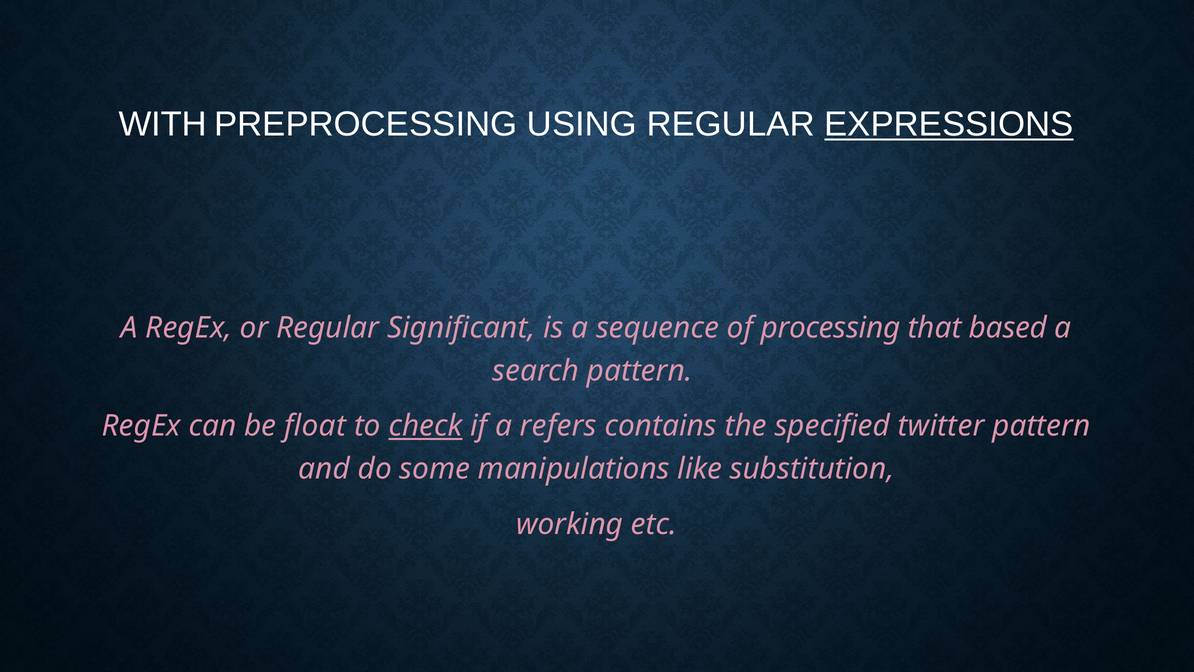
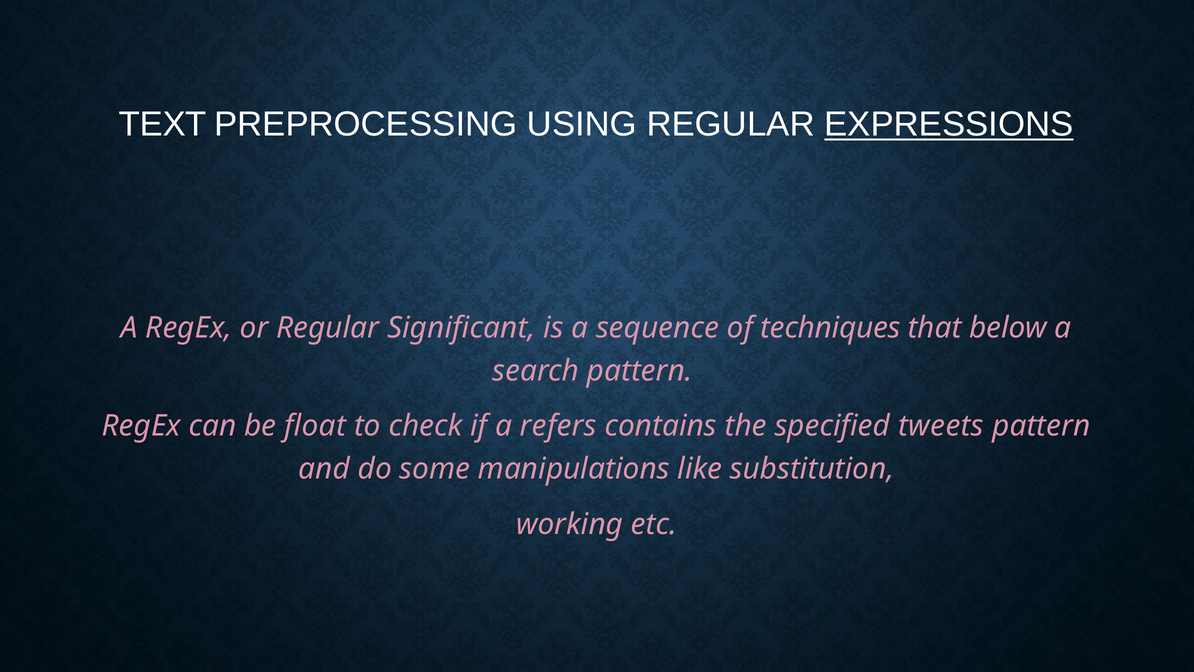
WITH: WITH -> TEXT (163, 124)
processing: processing -> techniques (830, 327)
based: based -> below (1008, 327)
check underline: present -> none (426, 426)
twitter: twitter -> tweets (941, 426)
